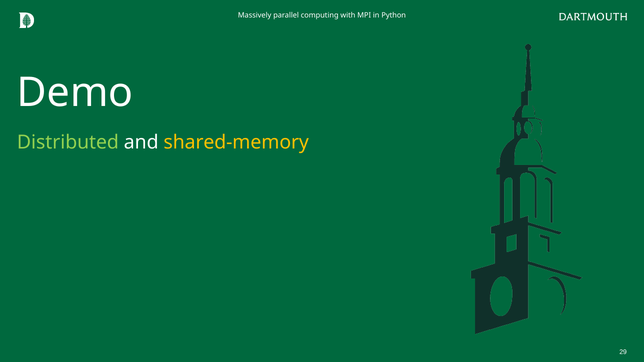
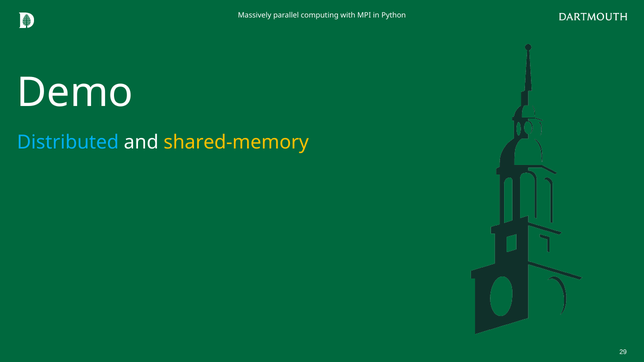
Distributed colour: light green -> light blue (68, 143)
